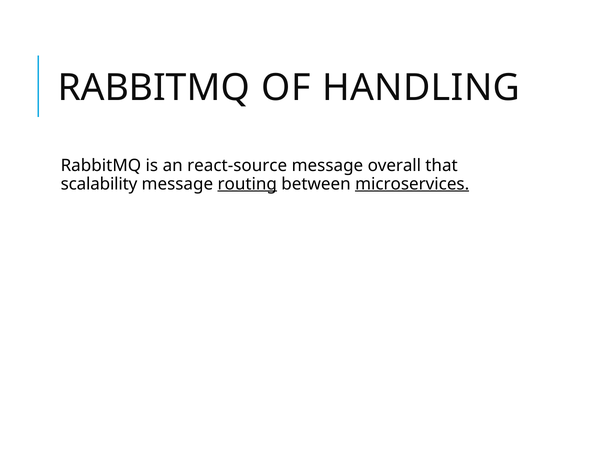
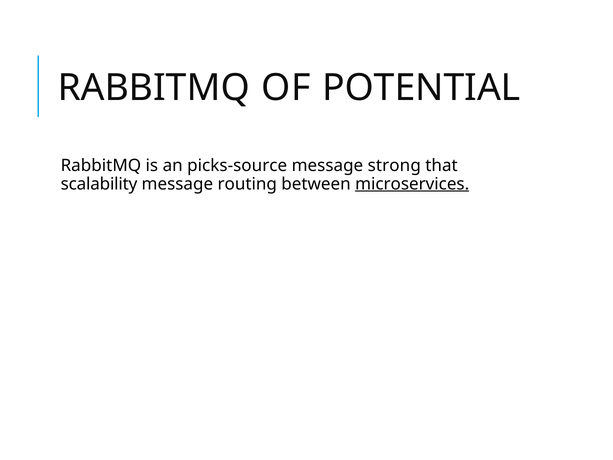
HANDLING: HANDLING -> POTENTIAL (421, 88)
react-source: react-source -> picks-source (237, 165)
overall: overall -> strong (394, 165)
routing underline: present -> none (247, 184)
